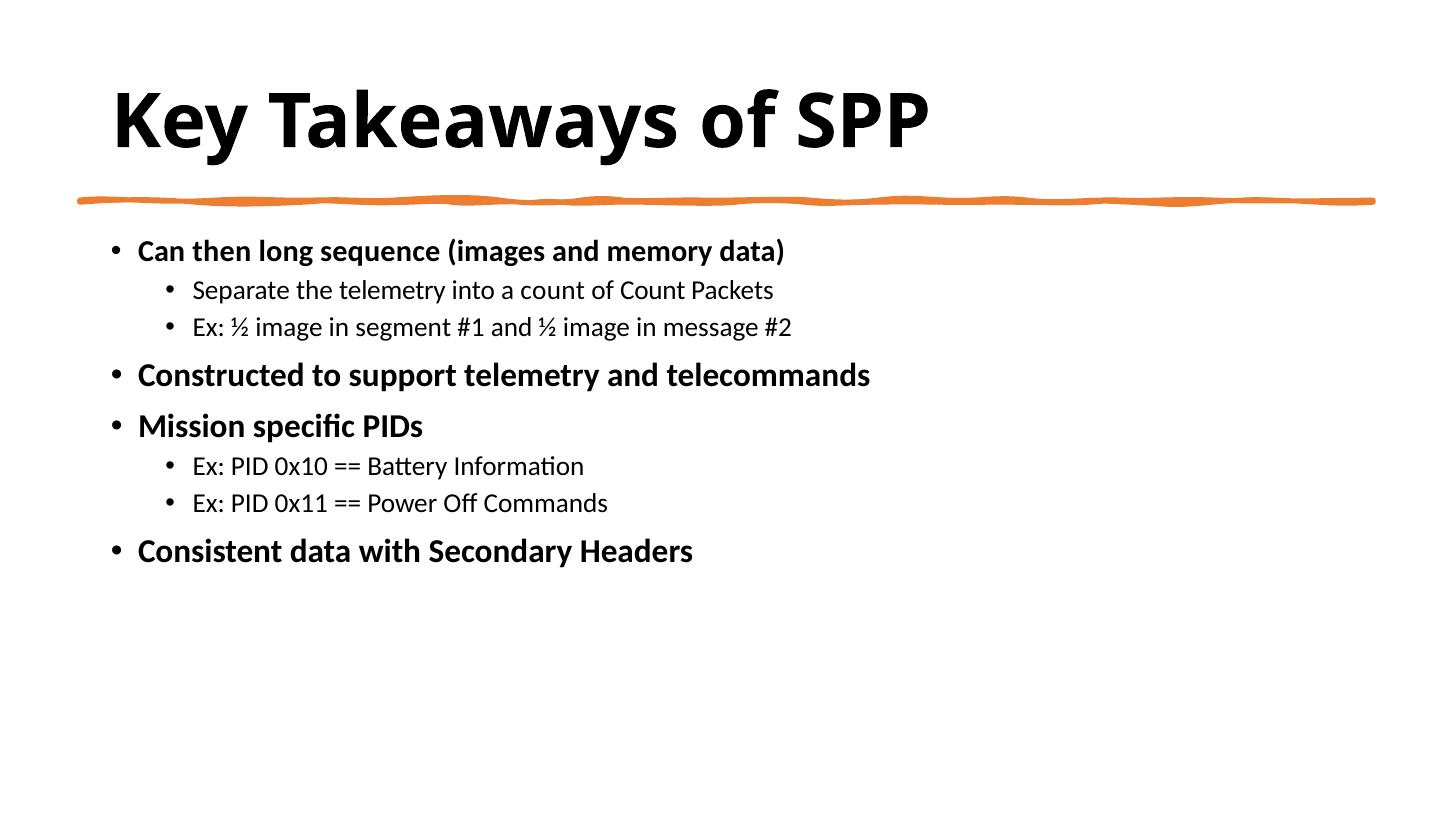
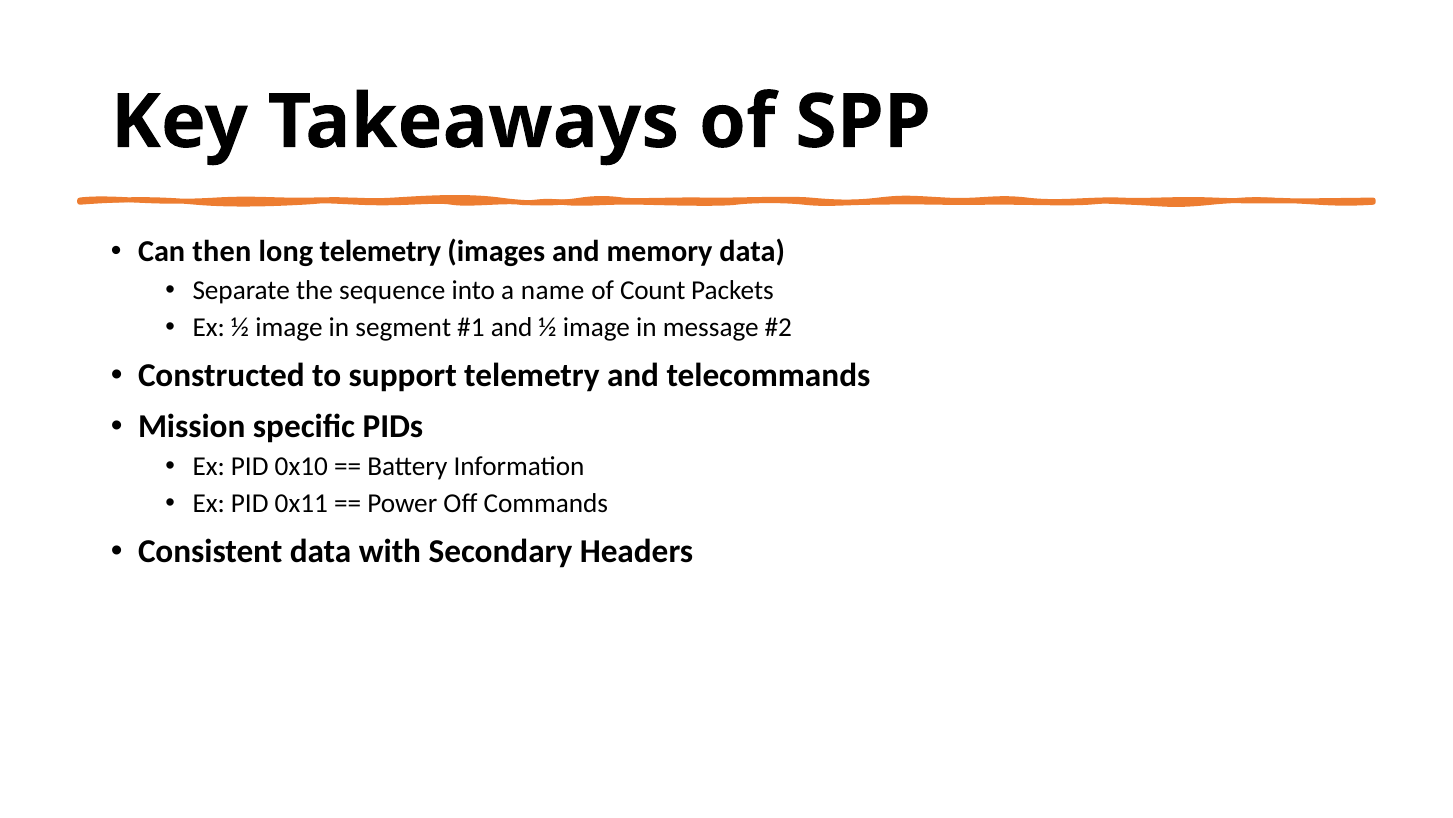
long sequence: sequence -> telemetry (380, 252)
the telemetry: telemetry -> sequence (392, 290)
a count: count -> name (553, 290)
